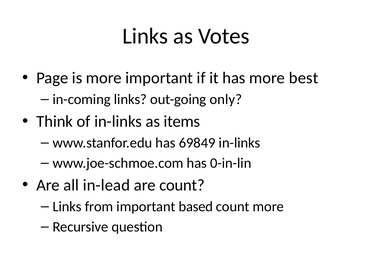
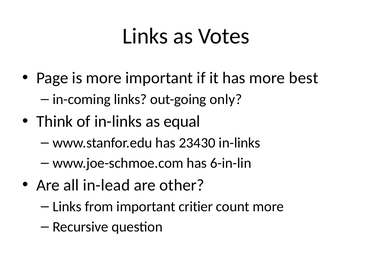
items: items -> equal (182, 121)
69849: 69849 -> 23430 (197, 143)
0-in-lin: 0-in-lin -> 6-in-lin (231, 163)
are count: count -> other (182, 185)
based: based -> critier (196, 207)
